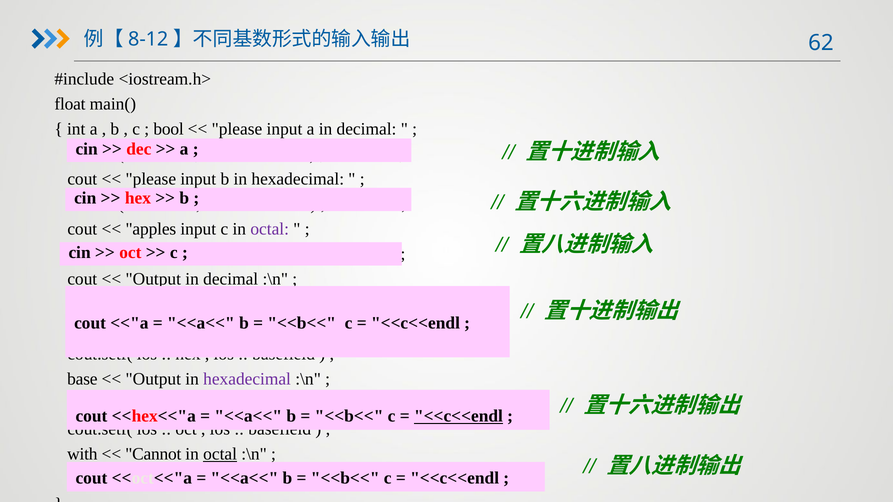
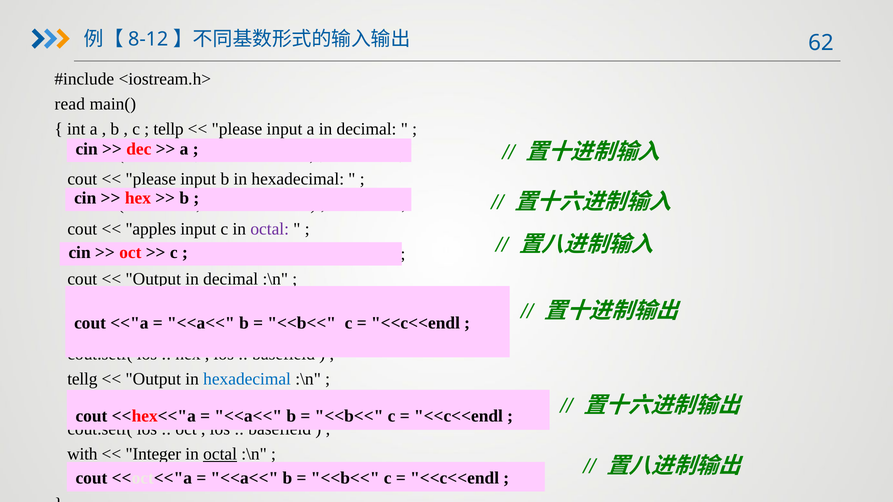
float: float -> read (70, 104)
bool: bool -> tellp (169, 129)
base: base -> tellg (82, 379)
hexadecimal colour: purple -> blue (247, 379)
<<c<<endl underline: present -> none (458, 416)
Cannot: Cannot -> Integer (153, 454)
